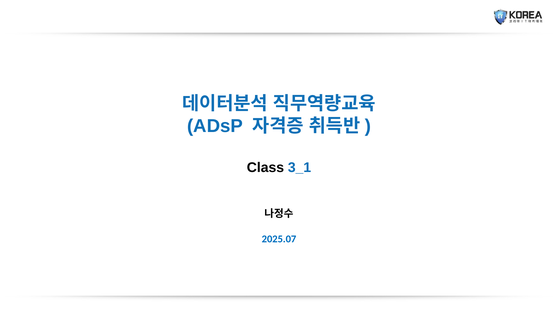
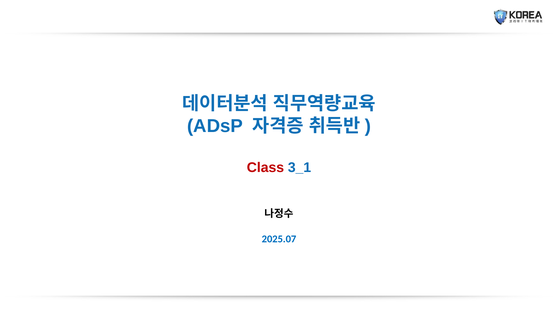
Class colour: black -> red (265, 167)
